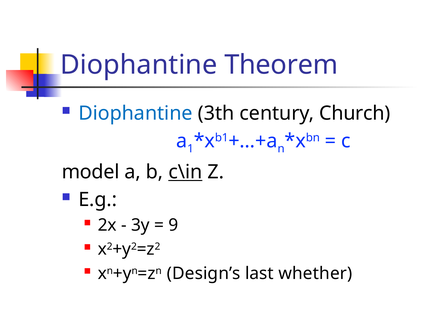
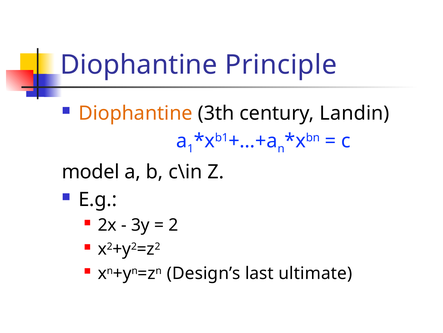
Theorem: Theorem -> Principle (281, 65)
Diophantine colour: blue -> orange (136, 113)
Church: Church -> Landin (355, 113)
c\in underline: present -> none (185, 172)
9: 9 -> 2 (173, 225)
whether: whether -> ultimate (315, 273)
